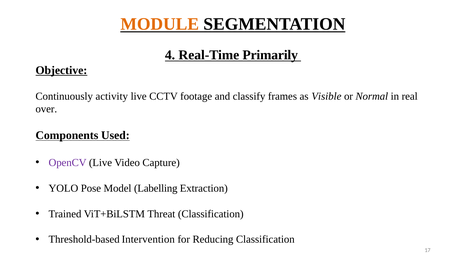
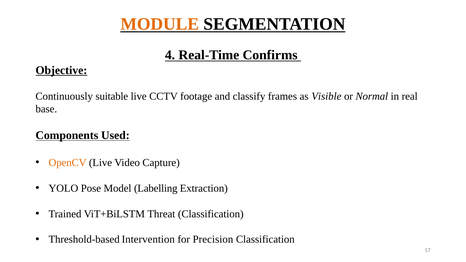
Primarily: Primarily -> Confirms (270, 55)
activity: activity -> suitable (112, 96)
over: over -> base (46, 109)
OpenCV colour: purple -> orange (68, 163)
Reducing: Reducing -> Precision (213, 240)
